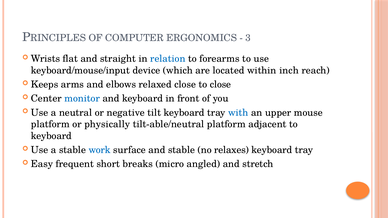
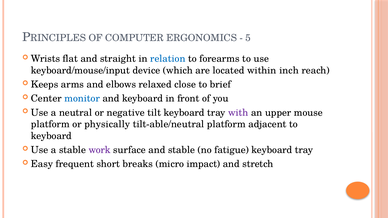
3: 3 -> 5 (248, 38)
to close: close -> brief (220, 85)
with colour: blue -> purple (238, 113)
work colour: blue -> purple (100, 150)
relaxes: relaxes -> fatigue (232, 150)
angled: angled -> impact (203, 164)
